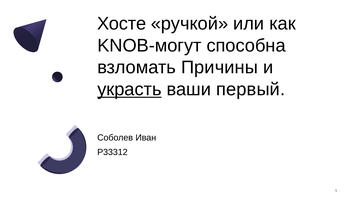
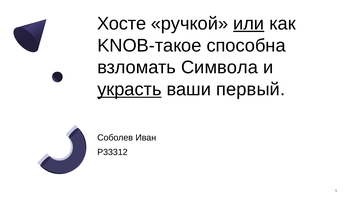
или underline: none -> present (249, 24)
KNOB-могут: KNOB-могут -> KNOB-такое (149, 45)
Причины: Причины -> Символа (219, 67)
